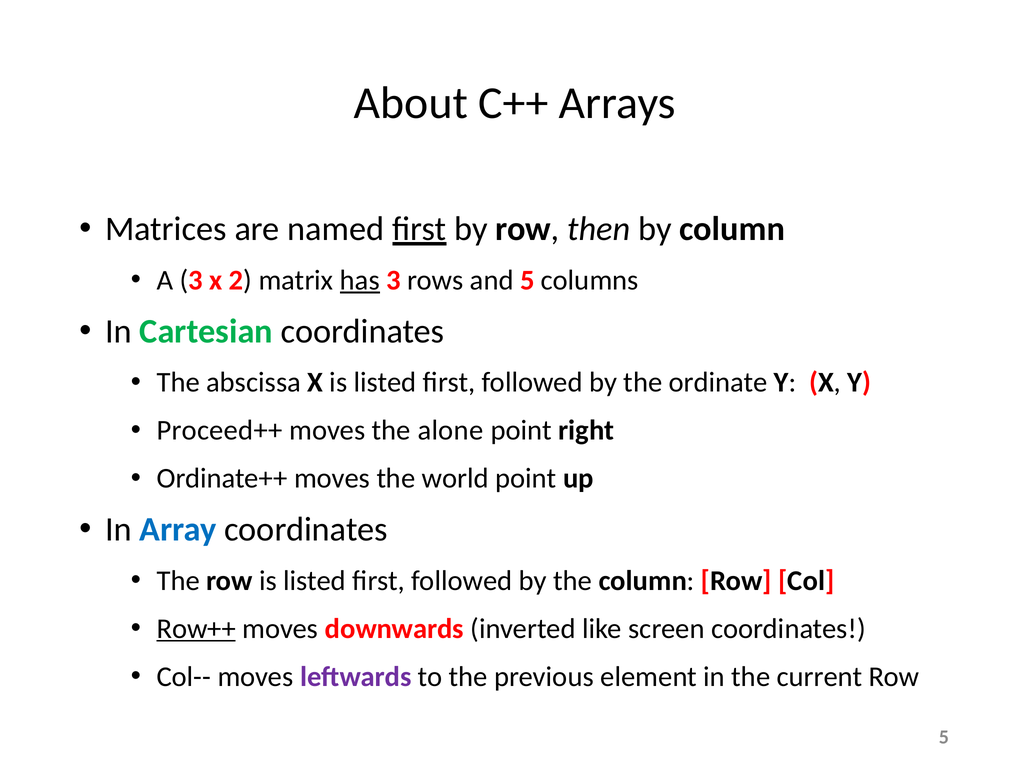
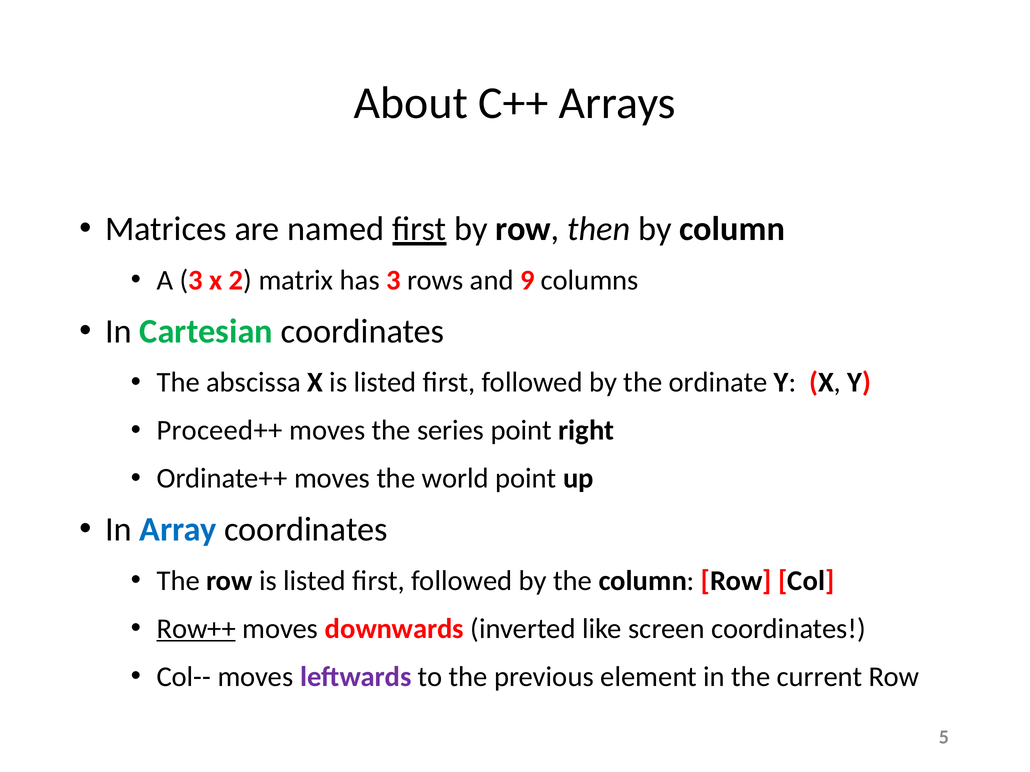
has underline: present -> none (360, 280)
and 5: 5 -> 9 (527, 280)
alone: alone -> series (451, 431)
